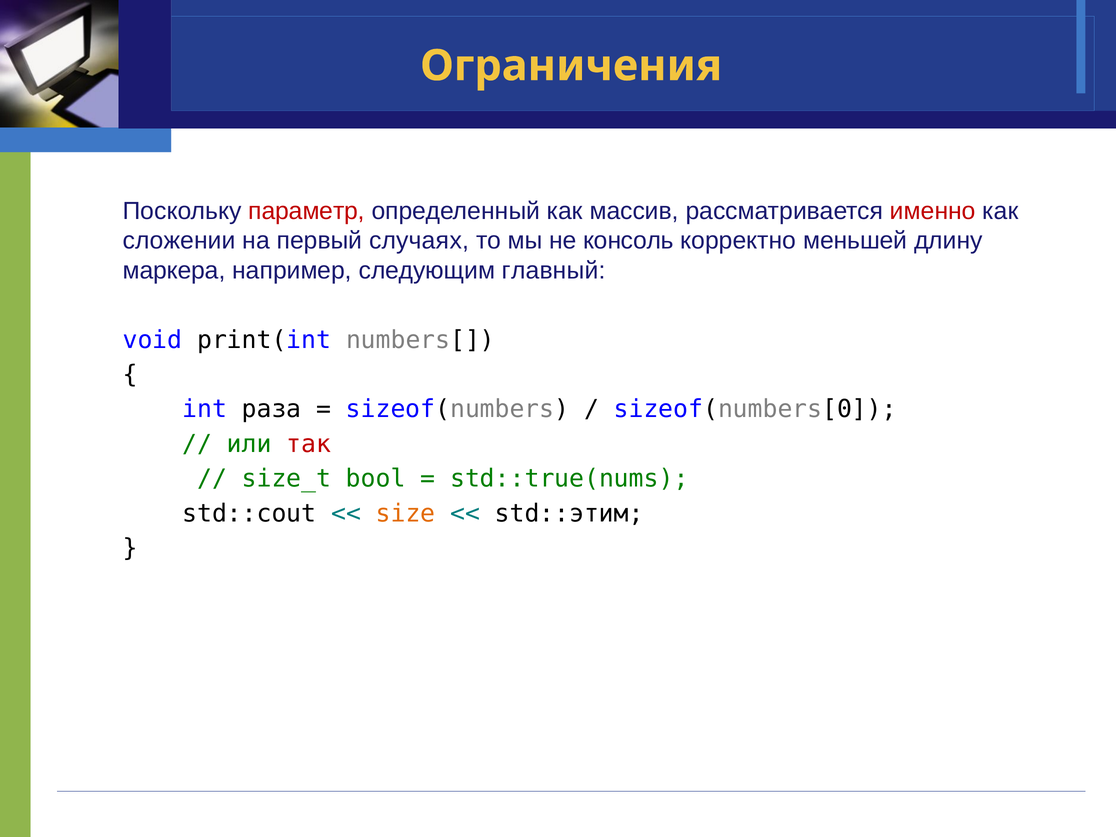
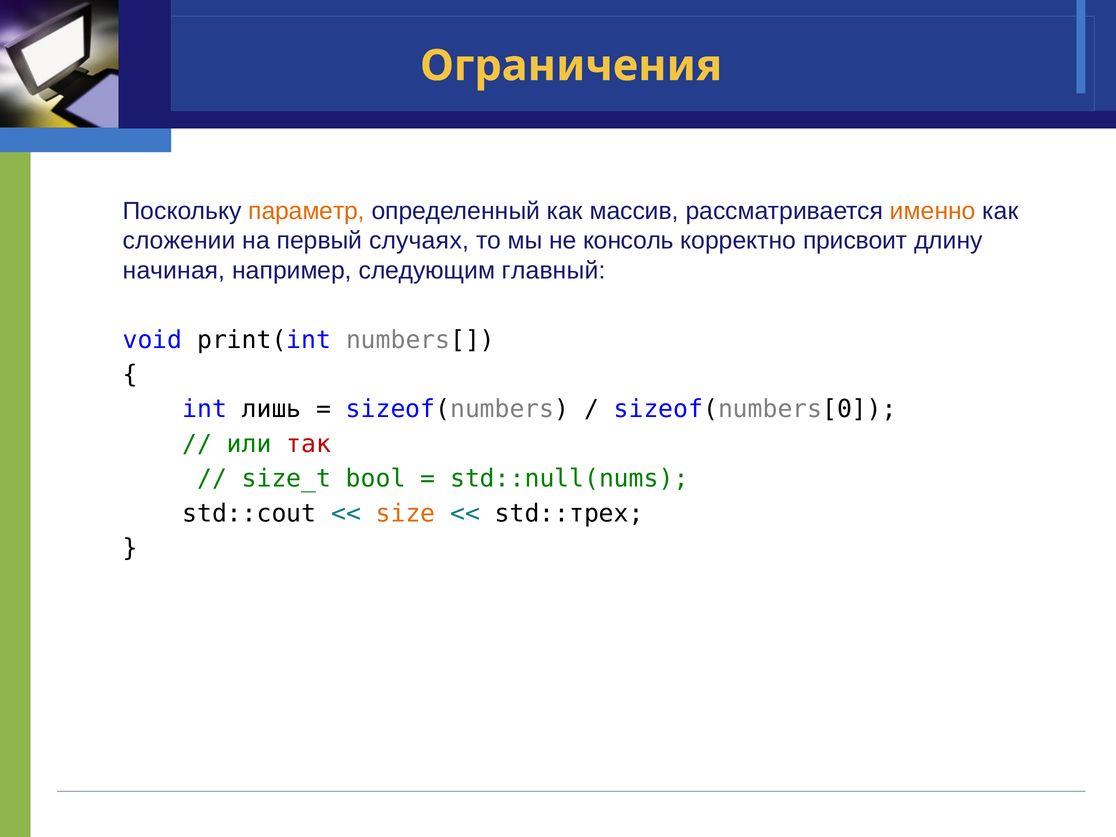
параметр colour: red -> orange (307, 211)
именно colour: red -> orange (933, 211)
меньшей: меньшей -> присвоит (855, 241)
маркера: маркера -> начиная (174, 270)
раза: раза -> лишь (272, 409)
std::true(nums: std::true(nums -> std::null(nums (569, 479)
std::этим: std::этим -> std::трех (569, 513)
